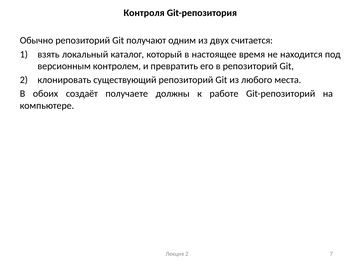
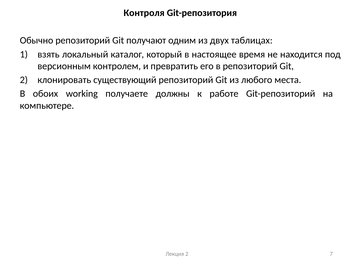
считается: считается -> таблицах (252, 40)
создаёт: создаёт -> working (82, 94)
